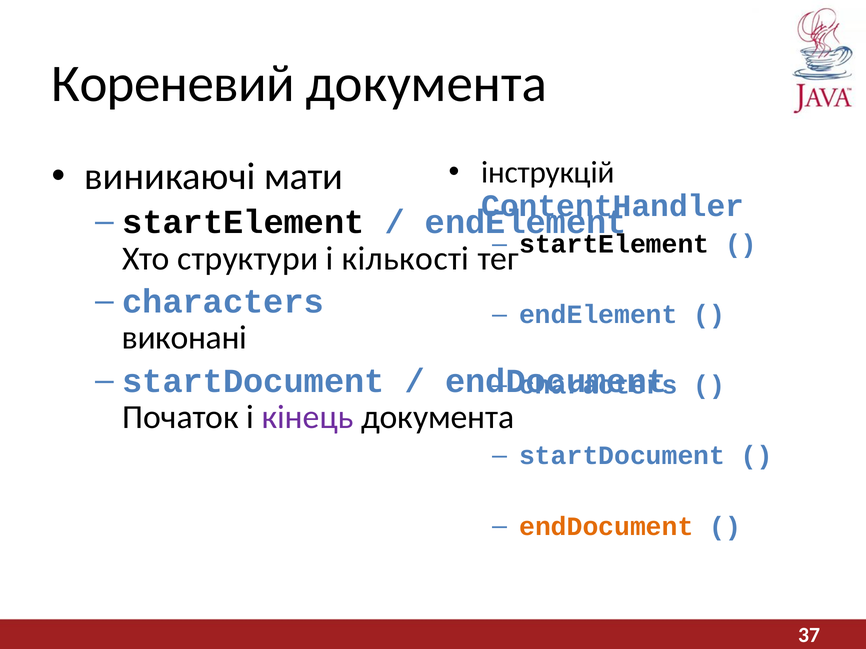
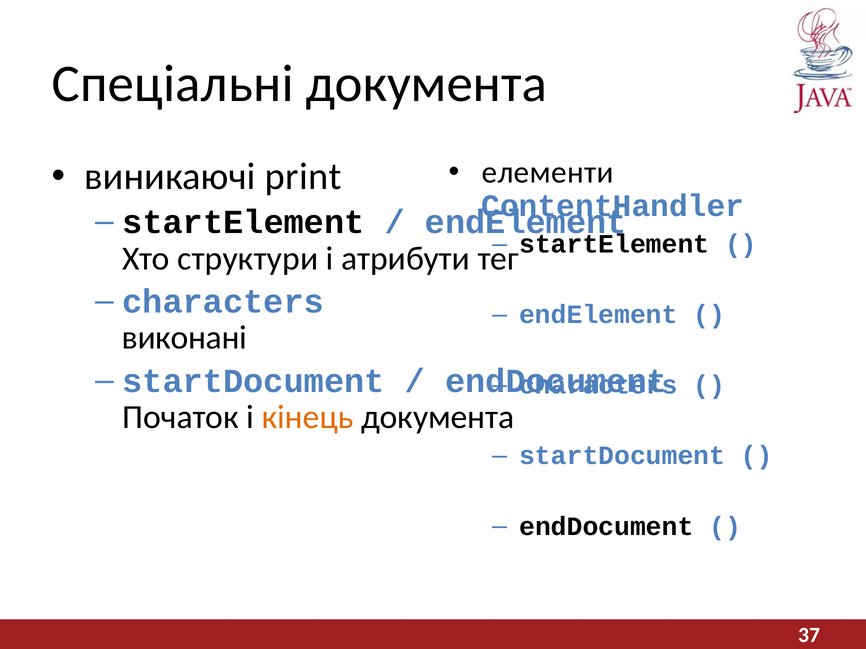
Кореневий: Кореневий -> Спеціальні (173, 84)
інструкцій: інструкцій -> елементи (548, 173)
мати: мати -> print (303, 176)
кількості: кількості -> атрибути (406, 259)
кінець colour: purple -> orange (308, 418)
endDocument colour: orange -> black (606, 527)
